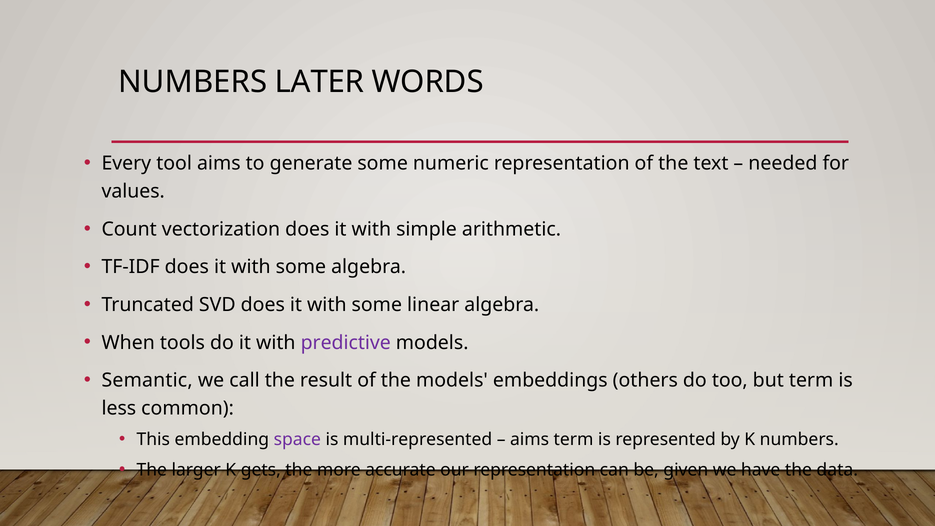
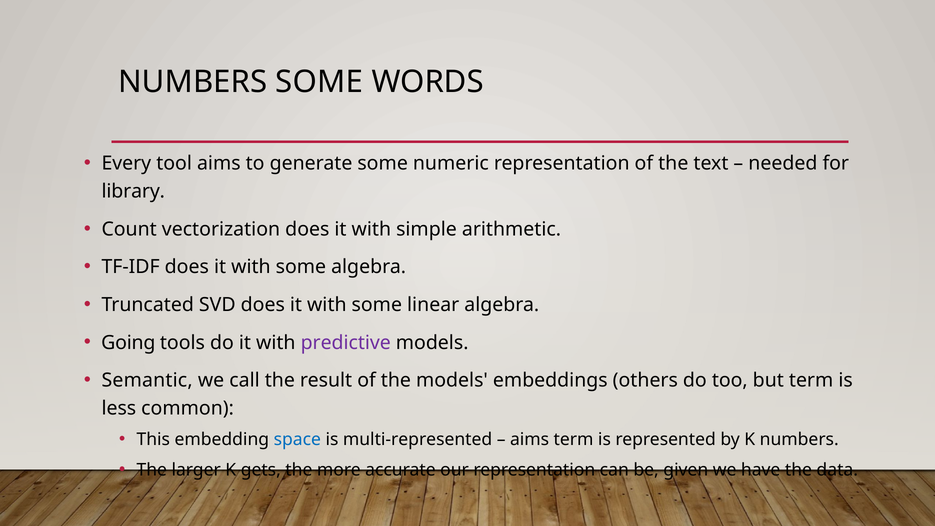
NUMBERS LATER: LATER -> SOME (319, 82)
values: values -> library (133, 191)
When: When -> Going (128, 343)
space colour: purple -> blue (297, 440)
